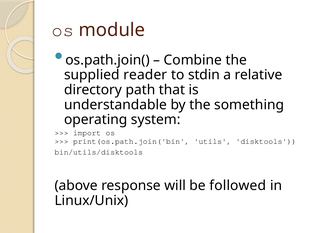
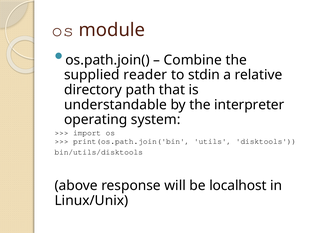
something: something -> interpreter (249, 105)
followed: followed -> localhost (238, 185)
